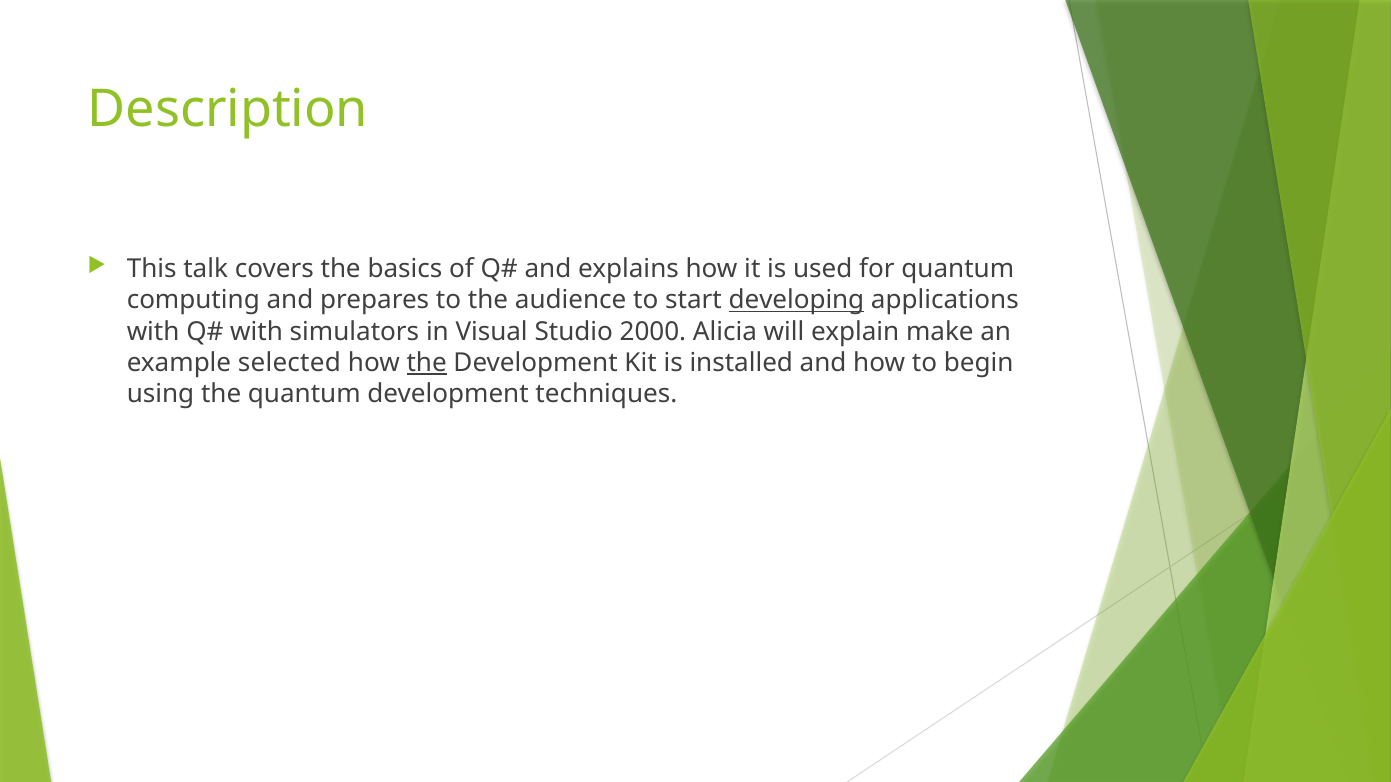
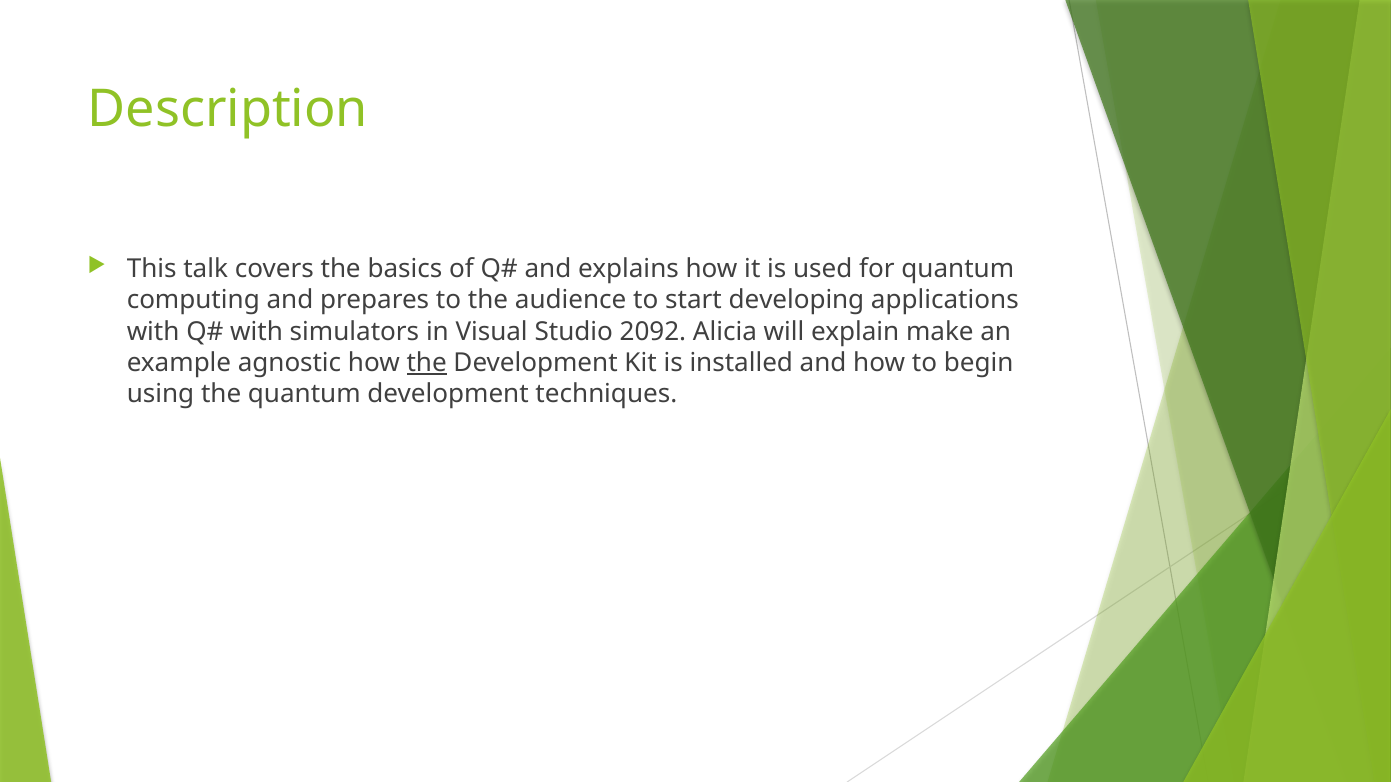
developing underline: present -> none (796, 301)
2000: 2000 -> 2092 (653, 332)
selected: selected -> agnostic (290, 363)
